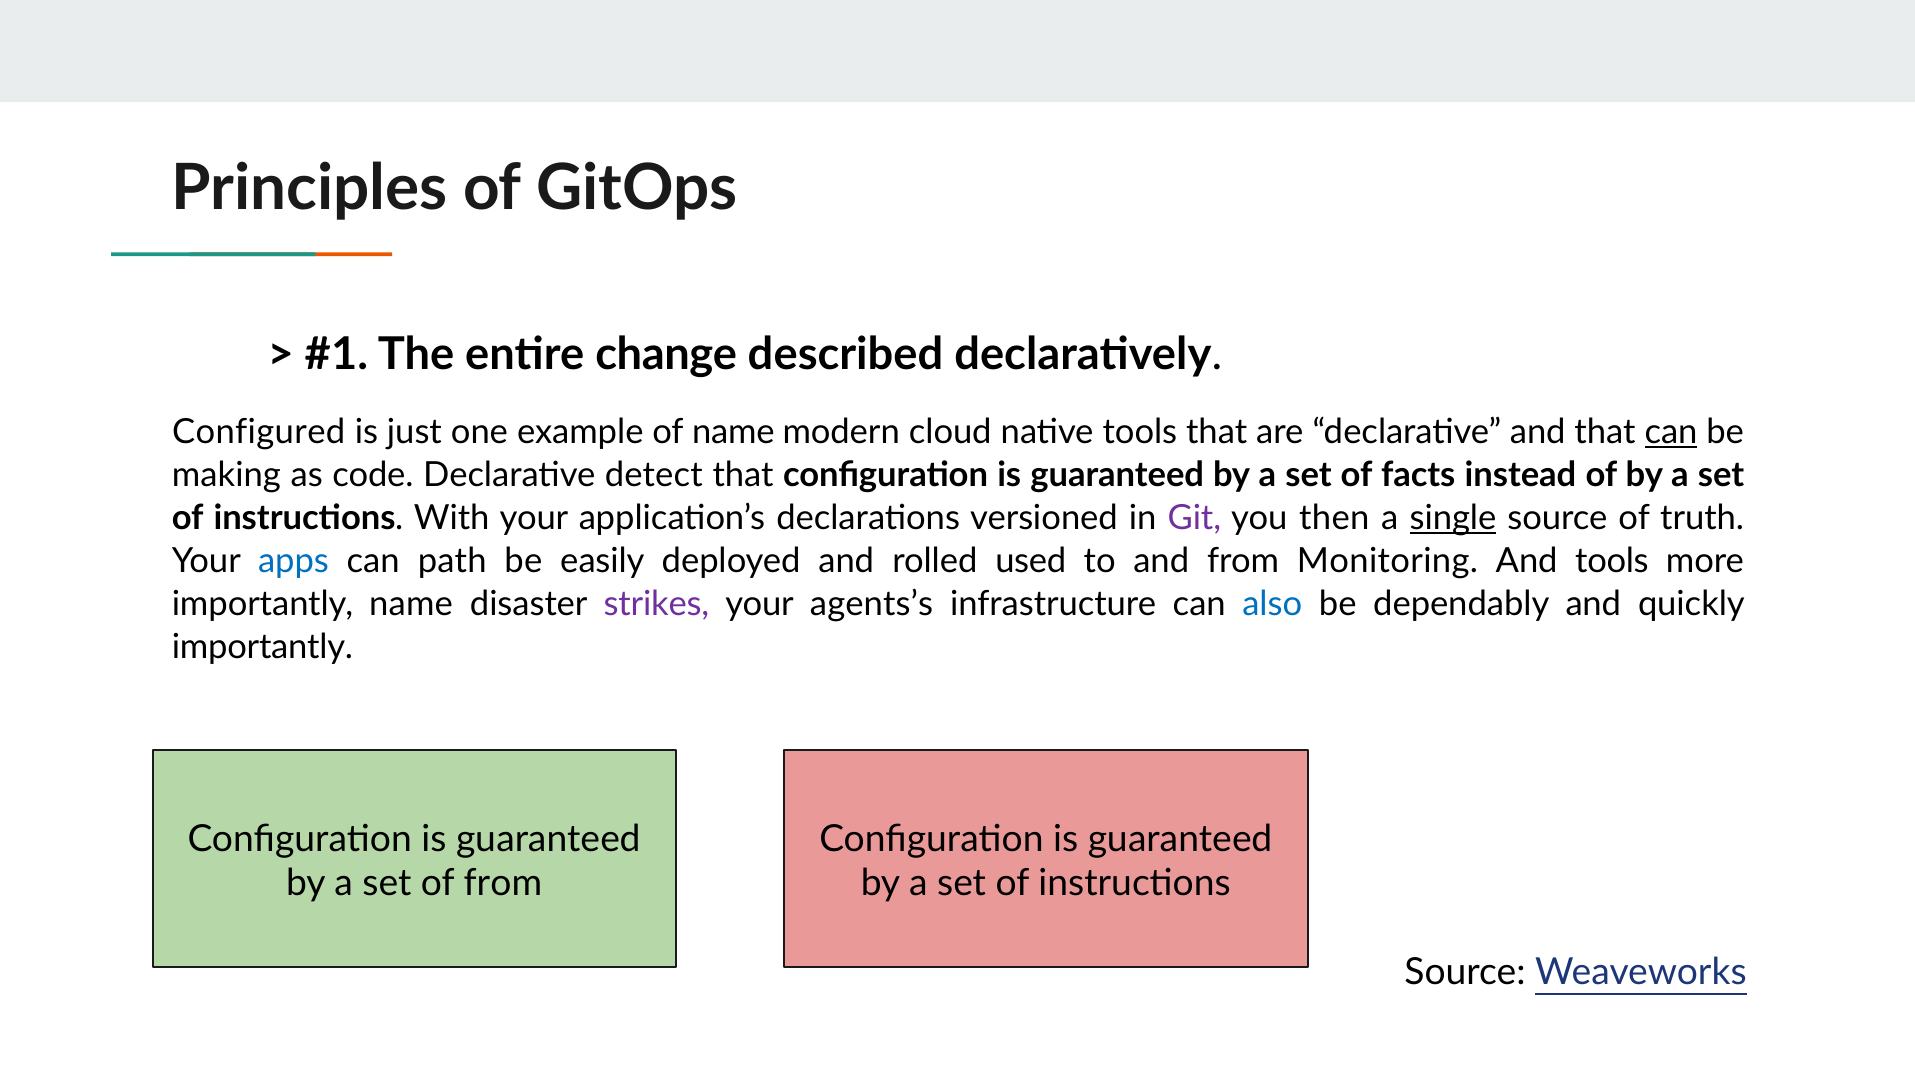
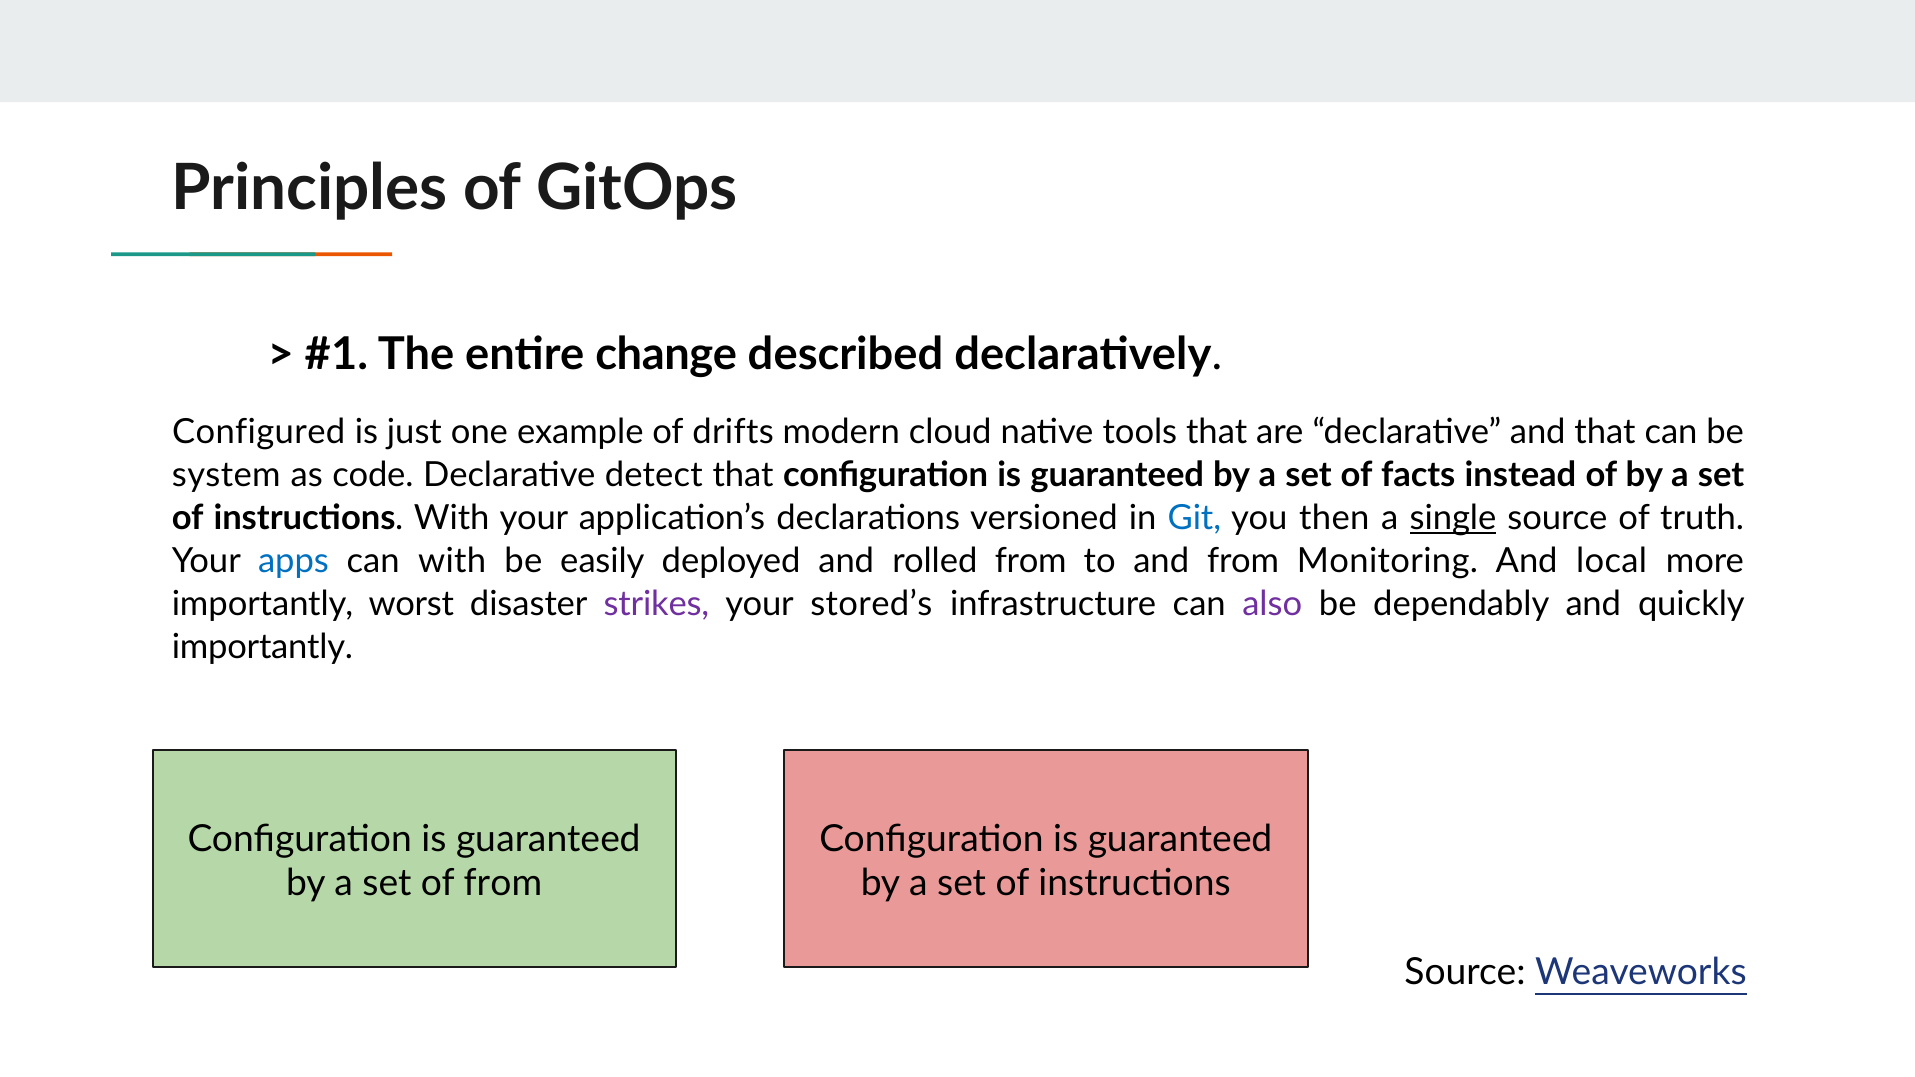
of name: name -> drifts (733, 432)
can underline: present -> none (1671, 432)
making: making -> system (226, 475)
Git colour: purple -> blue (1194, 518)
can path: path -> with (452, 561)
rolled used: used -> from (1031, 561)
And tools: tools -> local (1612, 561)
importantly name: name -> worst (411, 604)
agents’s: agents’s -> stored’s (871, 604)
also colour: blue -> purple (1272, 604)
